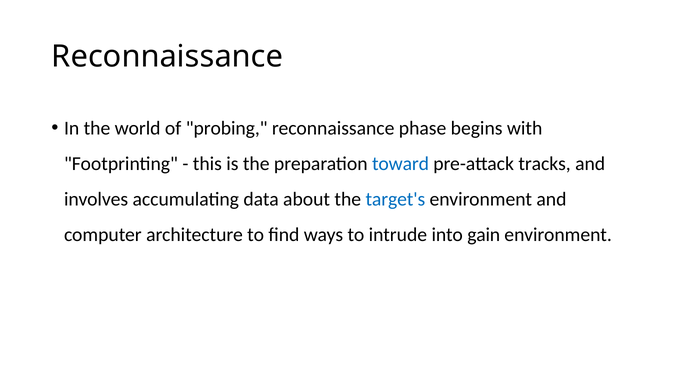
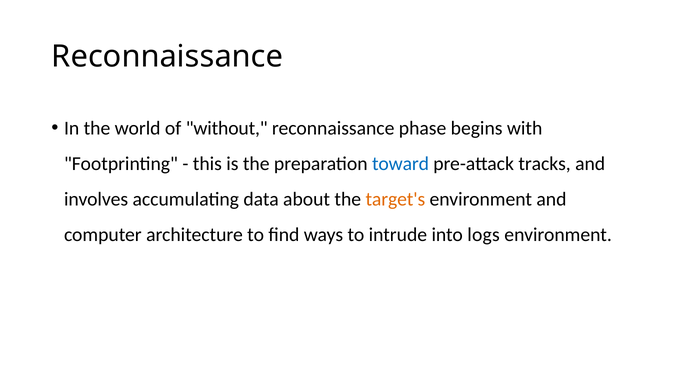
probing: probing -> without (227, 128)
target's colour: blue -> orange (395, 199)
gain: gain -> logs (484, 235)
